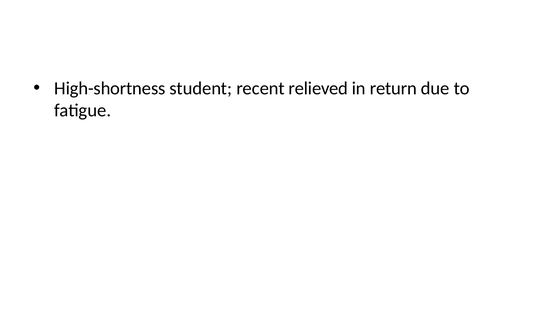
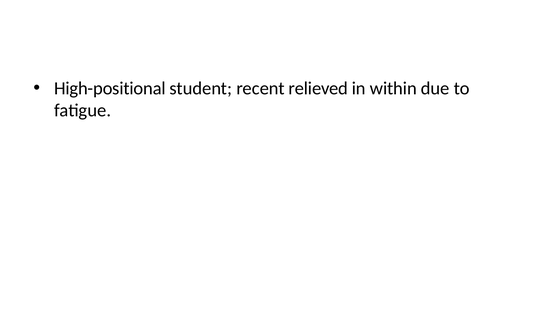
High-shortness: High-shortness -> High-positional (110, 88)
return: return -> within (393, 88)
